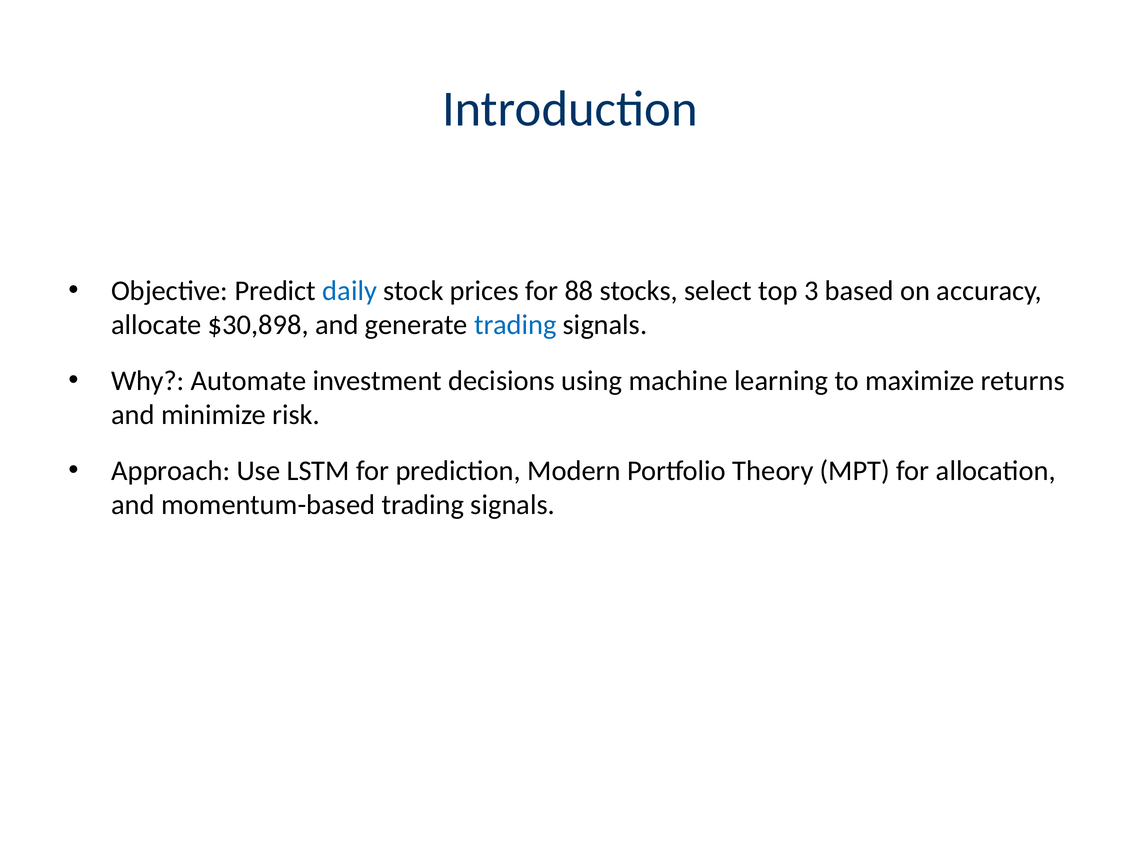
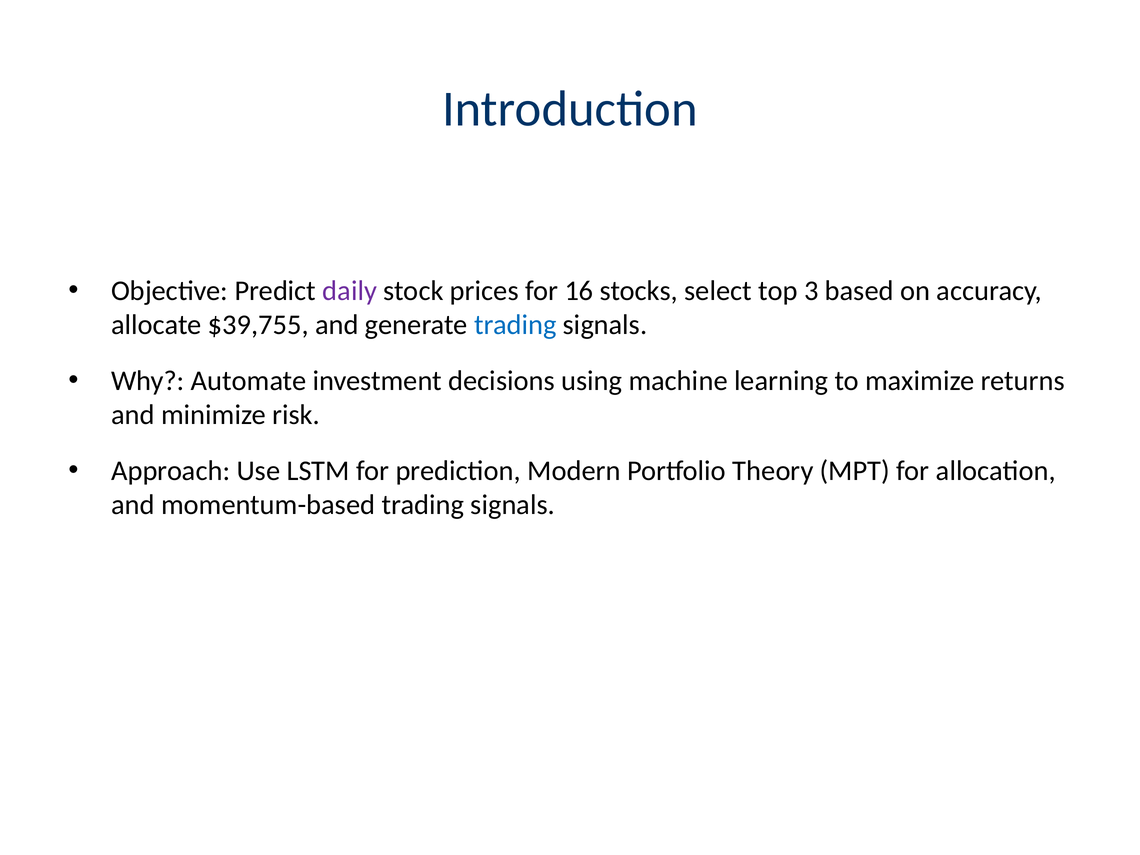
daily colour: blue -> purple (350, 291)
88: 88 -> 16 (579, 291)
$30,898: $30,898 -> $39,755 (258, 325)
